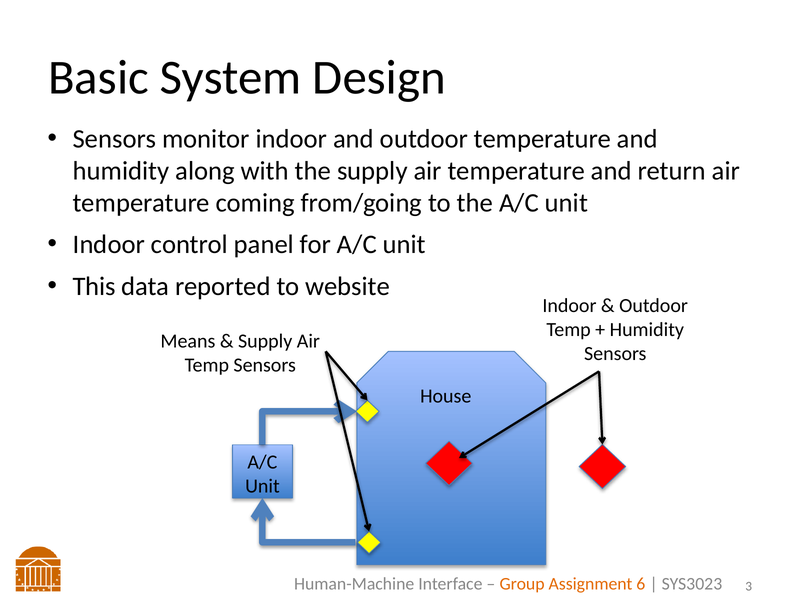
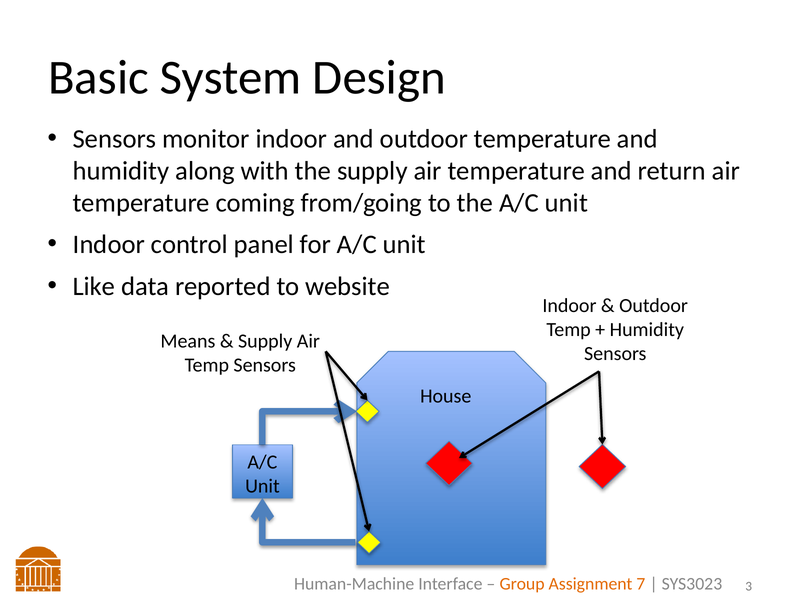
This: This -> Like (94, 286)
6: 6 -> 7 (641, 584)
